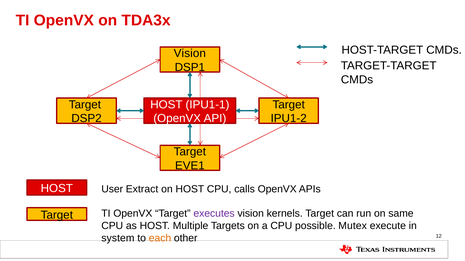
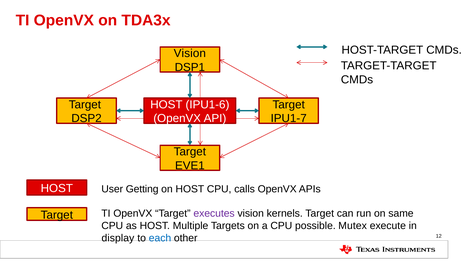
IPU1-1: IPU1-1 -> IPU1-6 (207, 105)
IPU1-2: IPU1-2 -> IPU1-7 (289, 119)
Extract: Extract -> Getting (142, 189)
system: system -> display (118, 239)
each colour: orange -> blue (160, 239)
